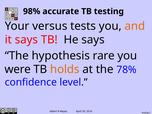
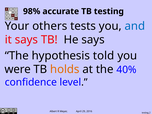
versus: versus -> others (50, 26)
and colour: orange -> blue (135, 26)
rare: rare -> told (104, 56)
78%: 78% -> 40% (126, 70)
